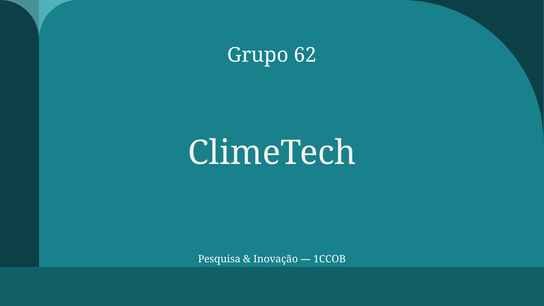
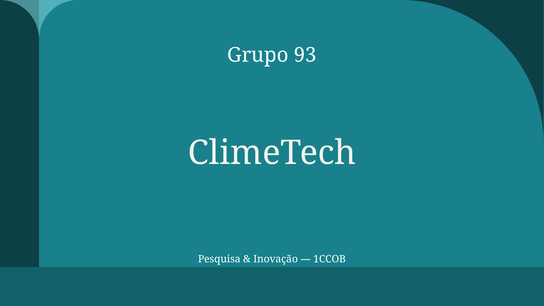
62: 62 -> 93 (305, 55)
